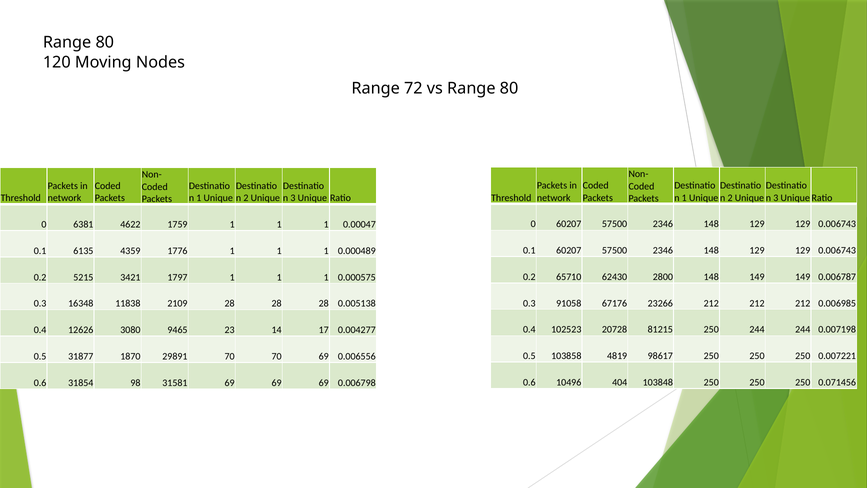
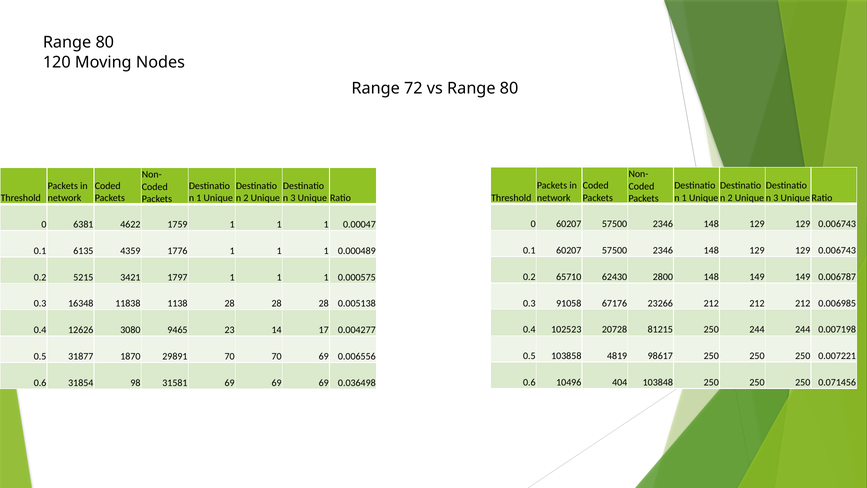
2109: 2109 -> 1138 (177, 303)
0.006798: 0.006798 -> 0.036498 (357, 383)
